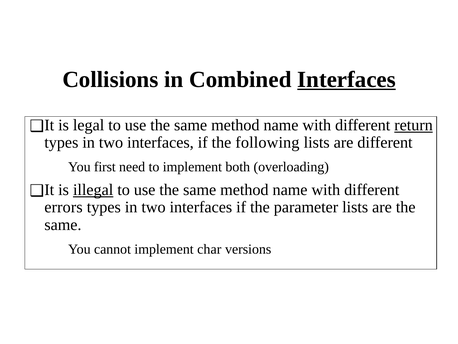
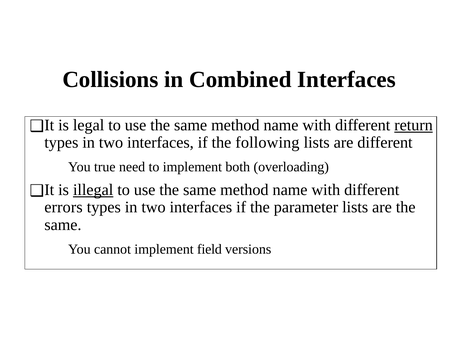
Interfaces underline: present -> none (346, 79)
first: first -> true (105, 167)
char: char -> field (209, 249)
